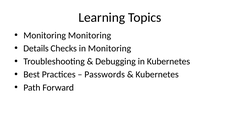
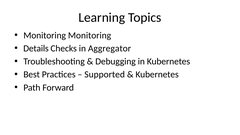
in Monitoring: Monitoring -> Aggregator (110, 48)
Passwords: Passwords -> Supported (105, 74)
